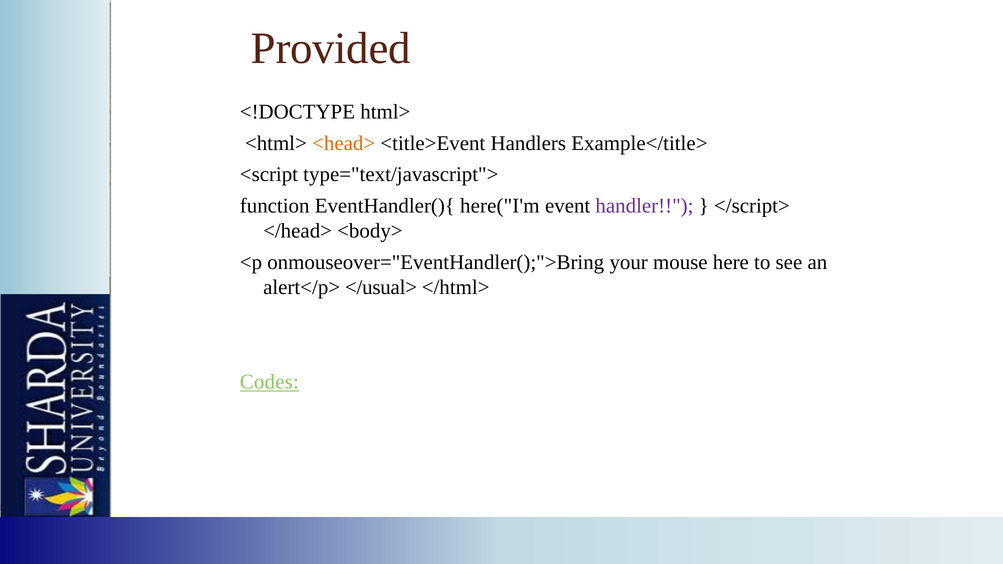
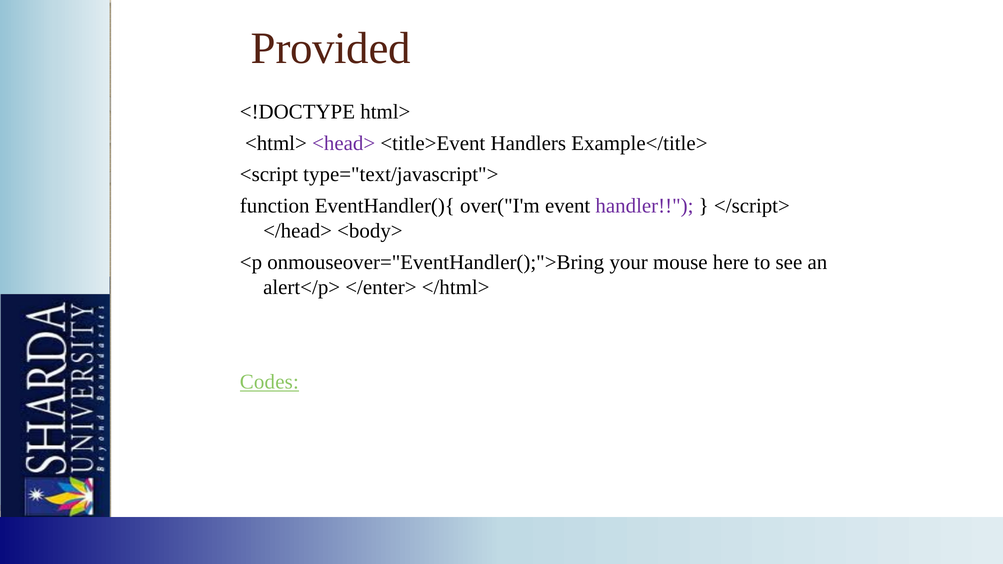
<head> colour: orange -> purple (344, 143)
here("I'm: here("I'm -> over("I'm (500, 206)
</usual>: </usual> -> </enter> (381, 288)
